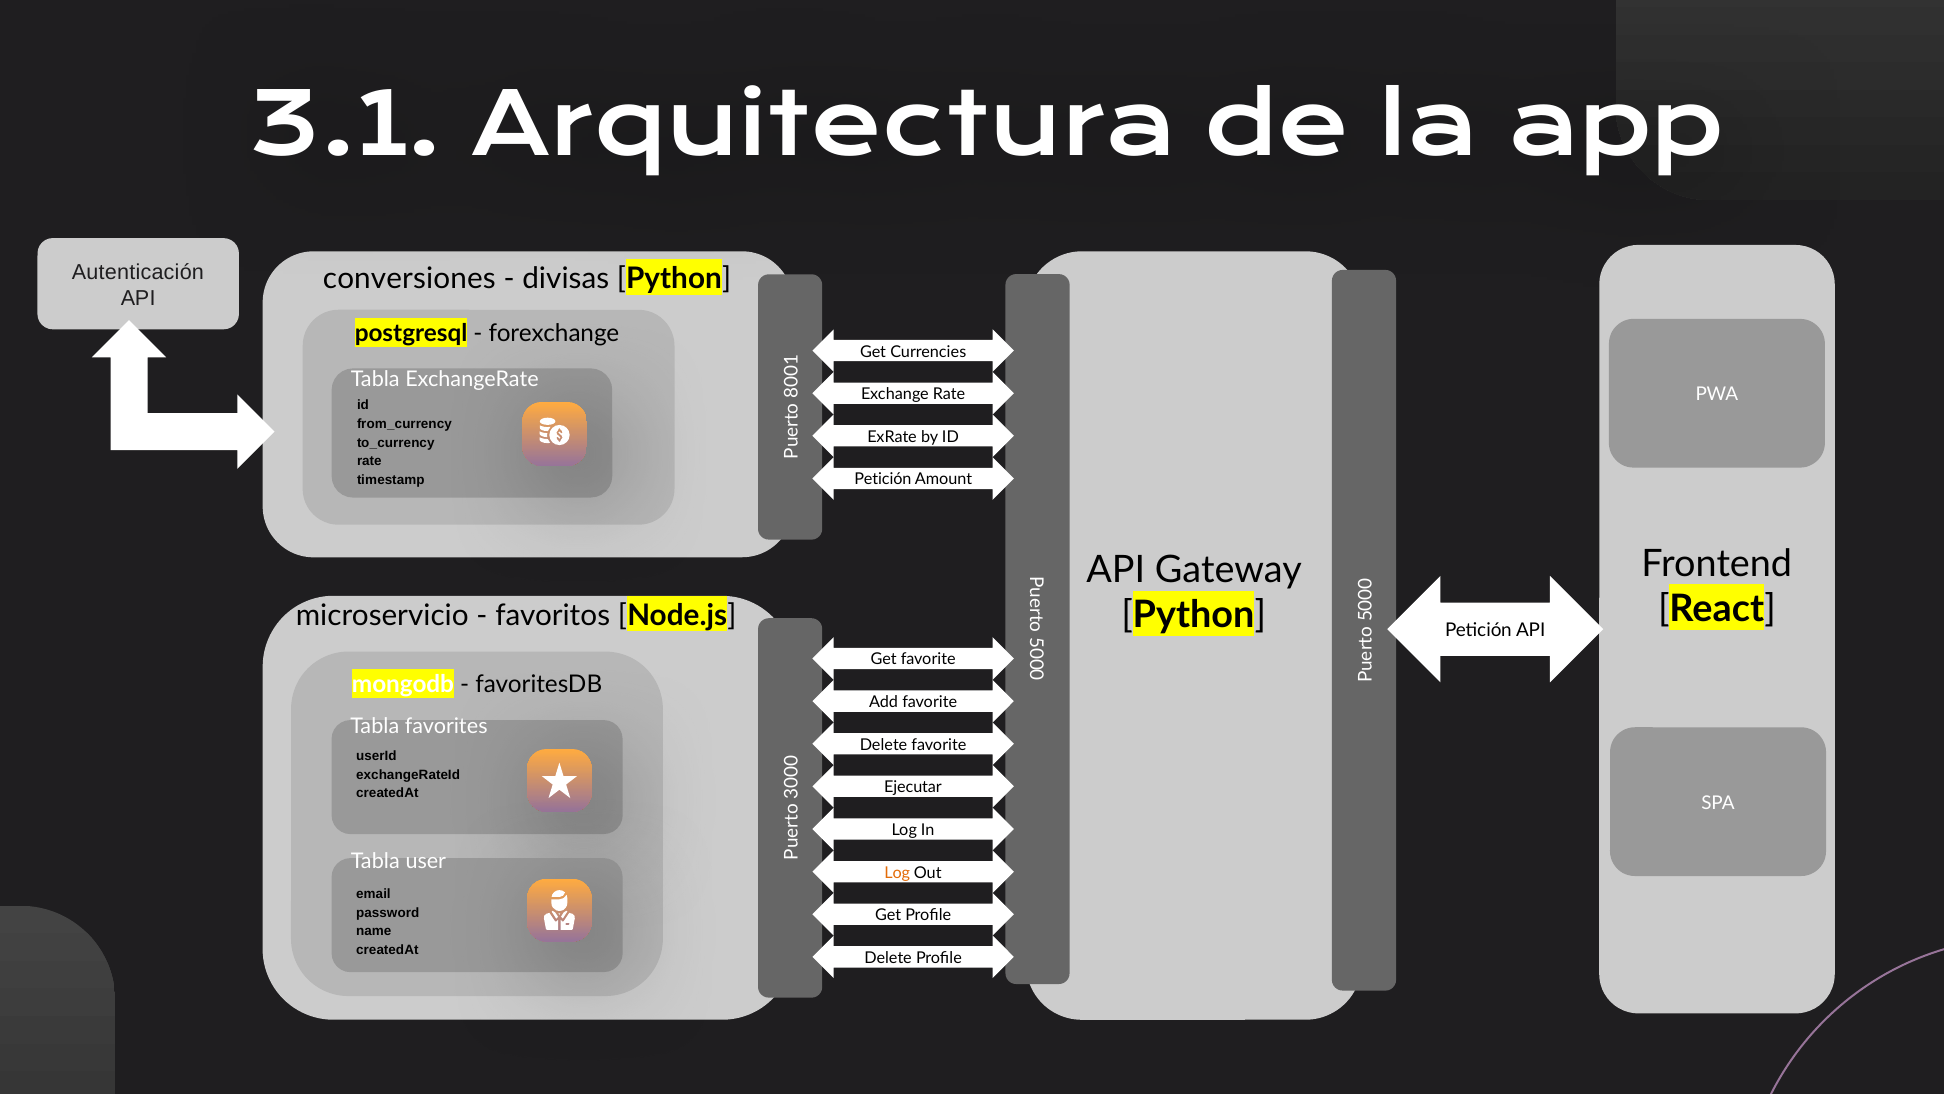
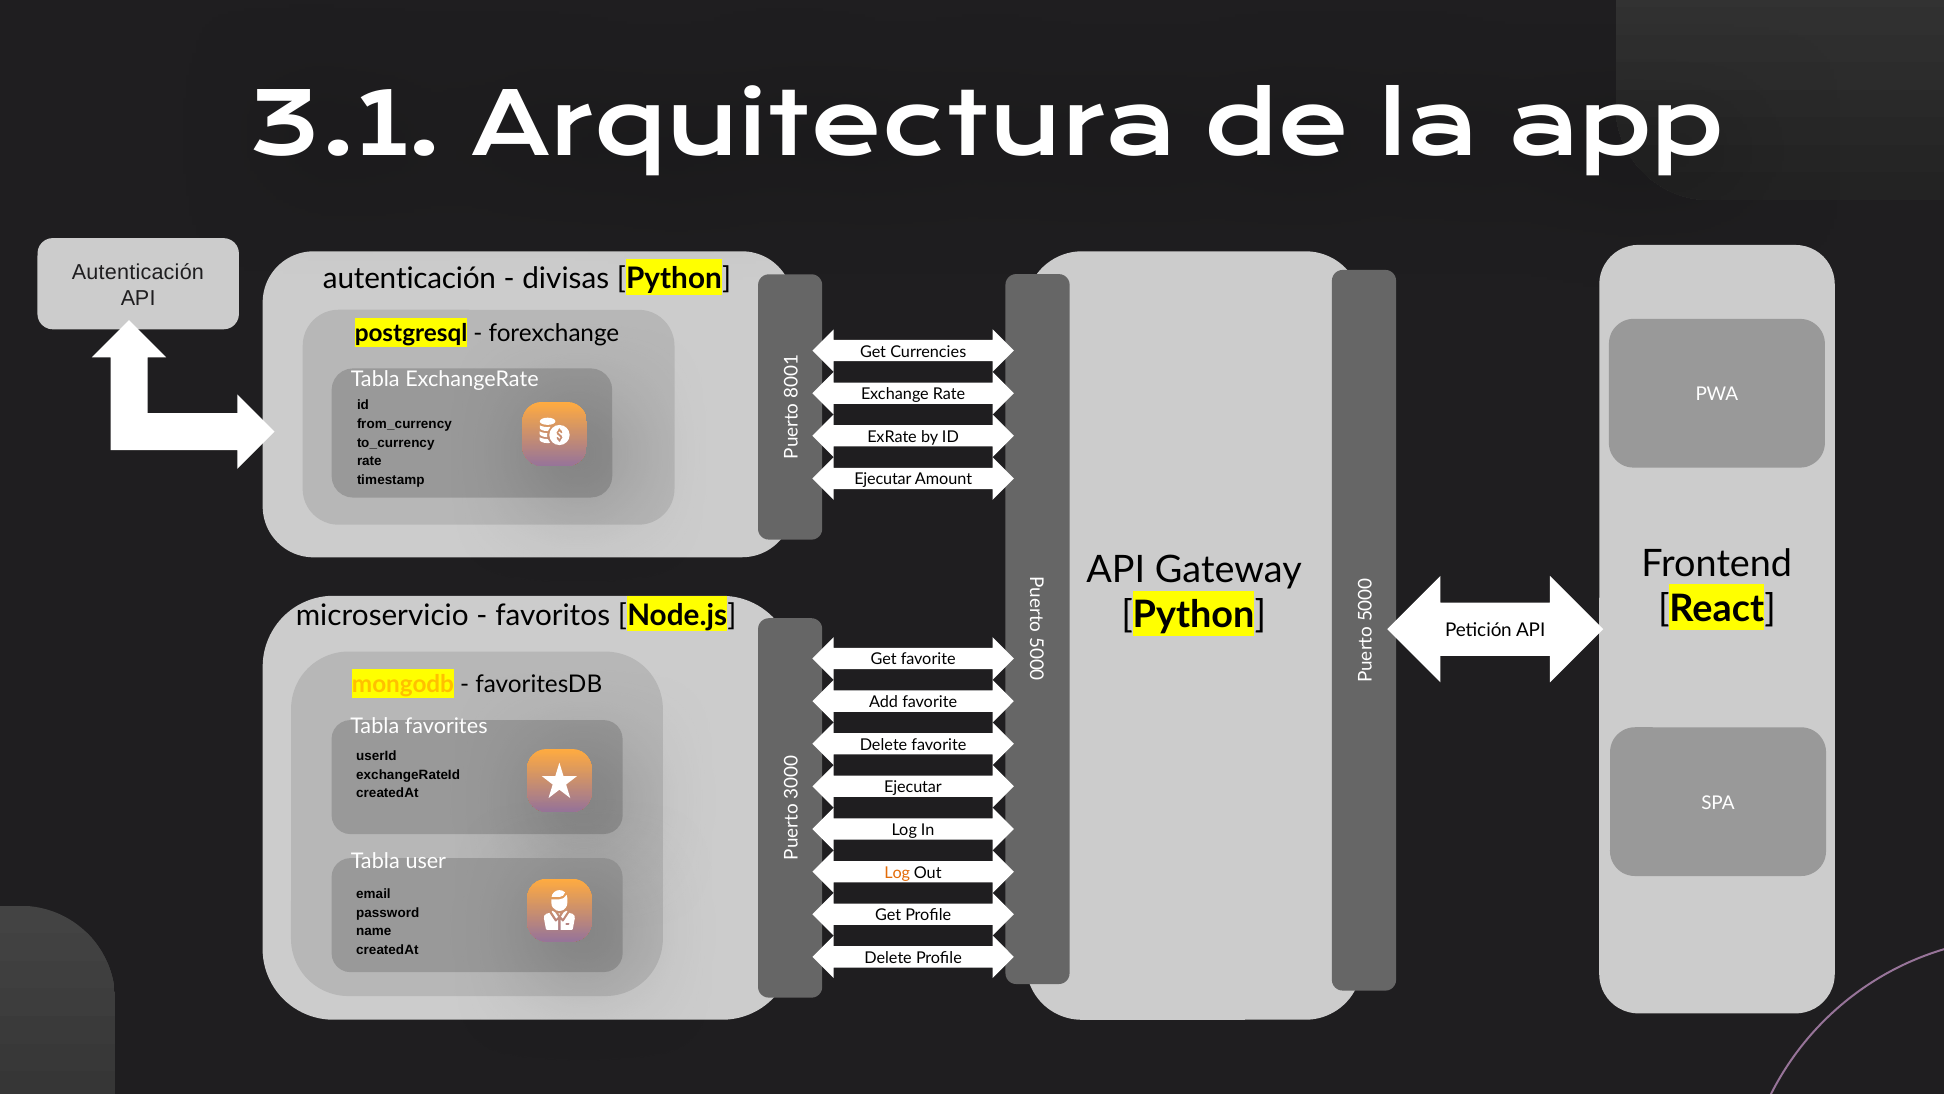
conversiones: conversiones -> autenticación (409, 278)
Petición: Petición -> Ejecutar (883, 479)
mongodb colour: white -> yellow (403, 684)
